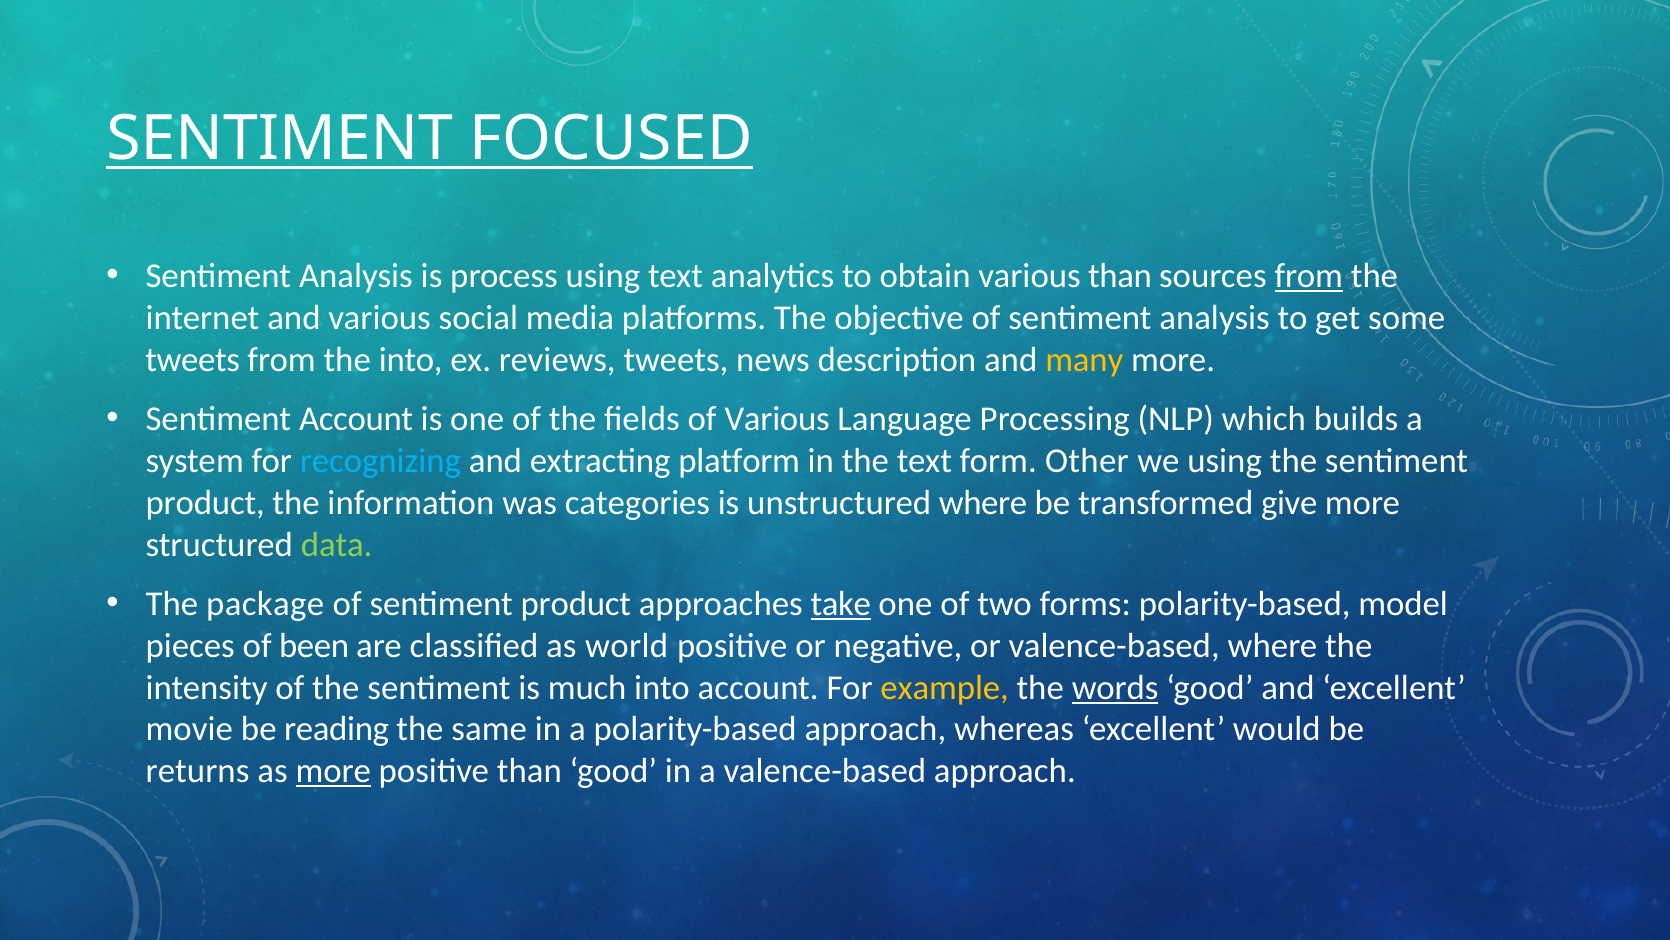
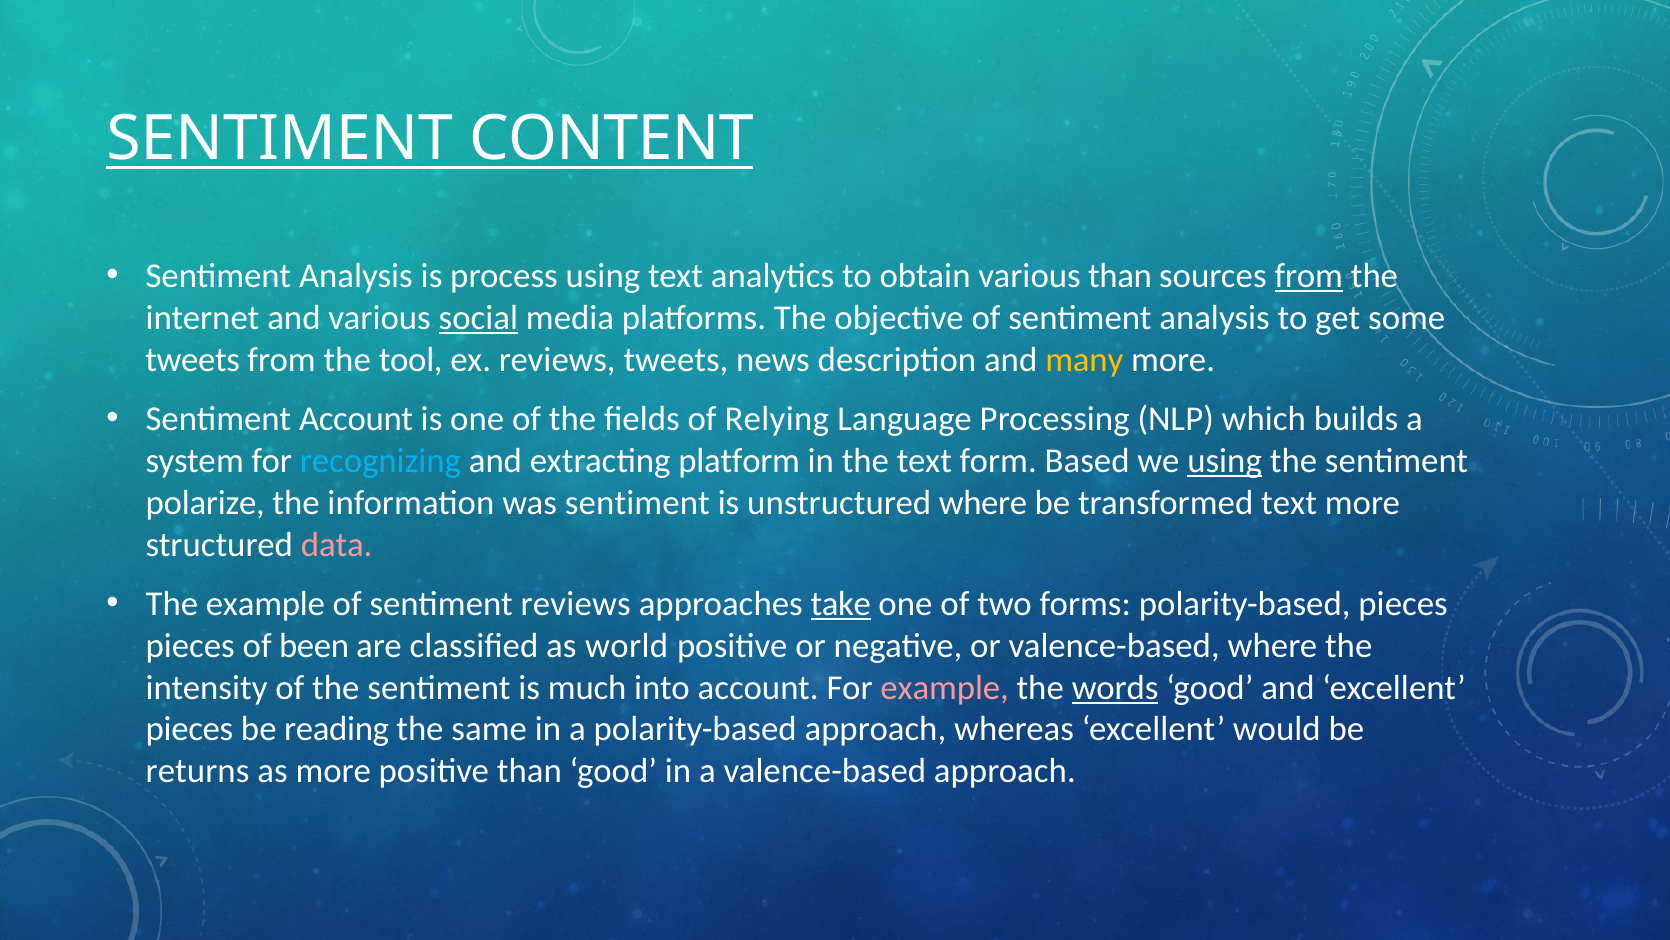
FOCUSED: FOCUSED -> CONTENT (611, 139)
social underline: none -> present (478, 318)
the into: into -> tool (411, 360)
of Various: Various -> Relying (777, 419)
Other: Other -> Based (1087, 461)
using underline: none -> present (1225, 461)
product: product -> polarize (205, 503)
was categories: categories -> sentiment (637, 503)
transformed give: give -> text (1289, 503)
data colour: light green -> pink (337, 544)
The package: package -> example (265, 604)
of sentiment product: product -> reviews (576, 604)
polarity-based model: model -> pieces (1403, 604)
example colour: yellow -> pink (945, 687)
movie: movie -> pieces (189, 729)
more underline: present -> none (333, 771)
